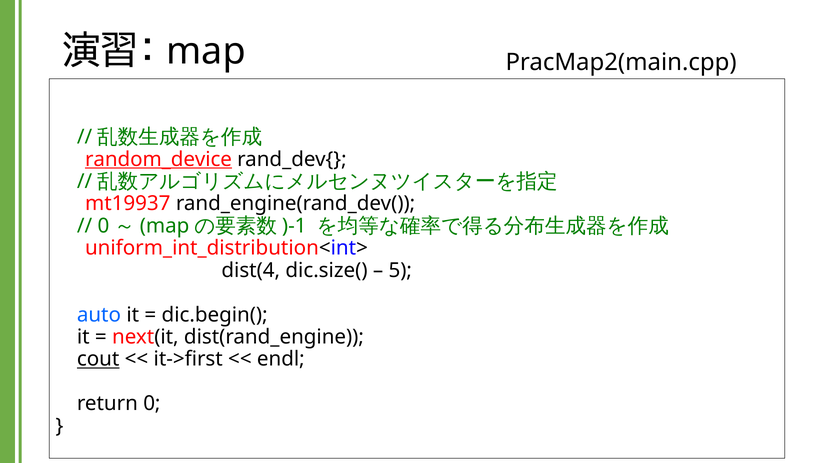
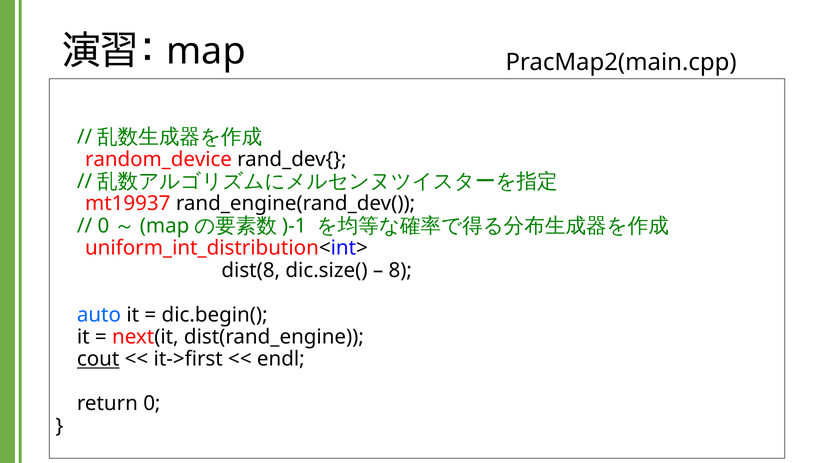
random_device underline: present -> none (159, 159)
dist(4: dist(4 -> dist(8 (251, 270)
5: 5 -> 8 (400, 270)
